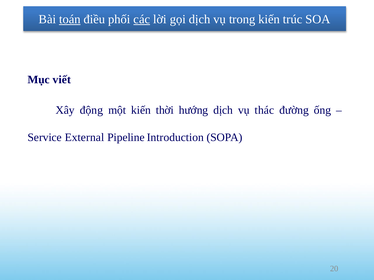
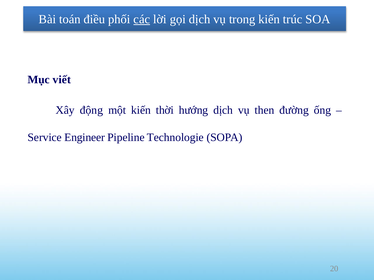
toán underline: present -> none (70, 19)
thác: thác -> then (264, 110)
External: External -> Engineer (85, 138)
Introduction: Introduction -> Technologie (175, 138)
